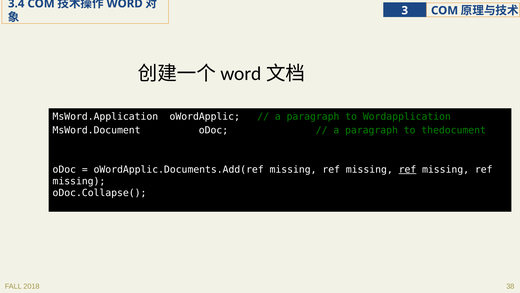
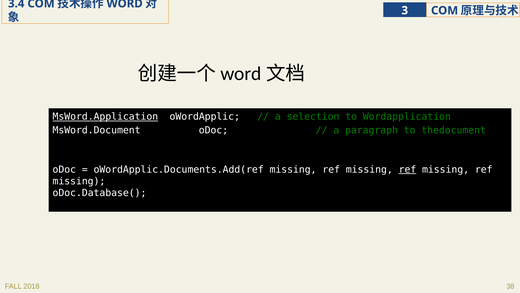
MsWord.Application underline: none -> present (105, 117)
paragraph: paragraph -> selection (313, 117)
oDoc.Collapse(: oDoc.Collapse( -> oDoc.Database( (99, 193)
